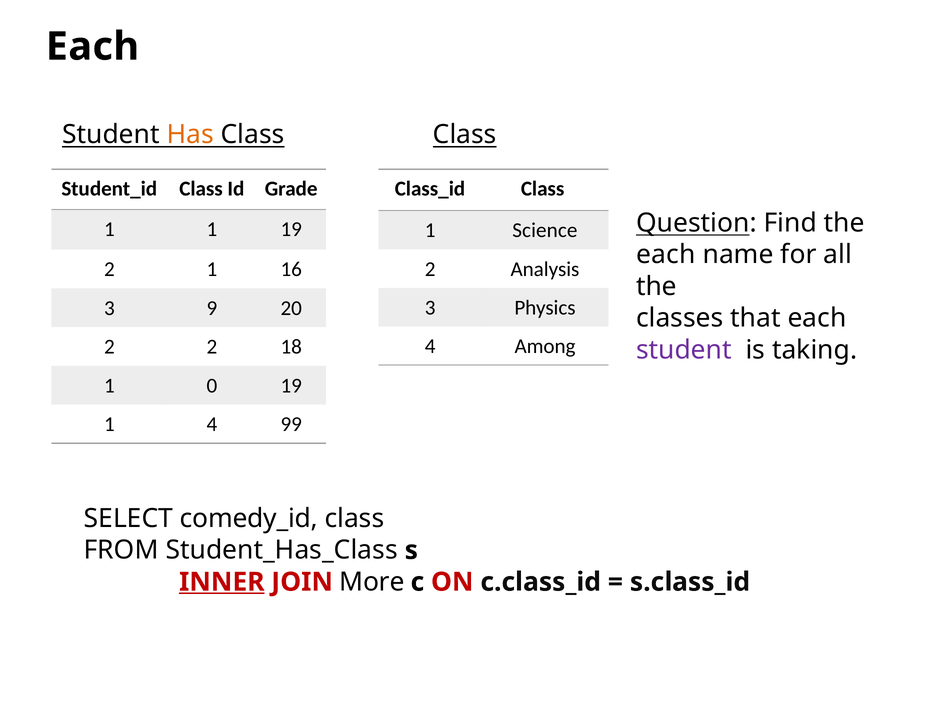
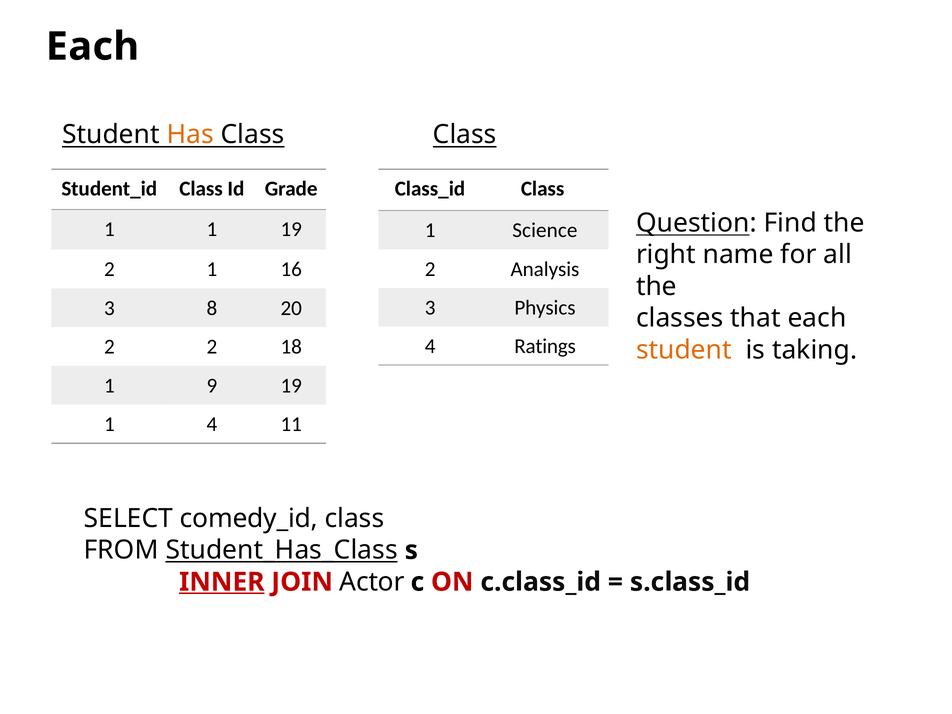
each: each -> right (666, 255)
9: 9 -> 8 (212, 308)
Among: Among -> Ratings (545, 346)
student colour: purple -> orange (684, 350)
0: 0 -> 9 (212, 386)
99: 99 -> 11 (291, 424)
Student_Has_Class underline: none -> present (282, 550)
More: More -> Actor (372, 582)
